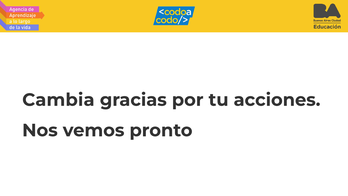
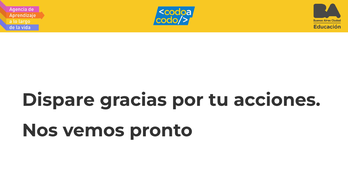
Cambia: Cambia -> Dispare (58, 100)
